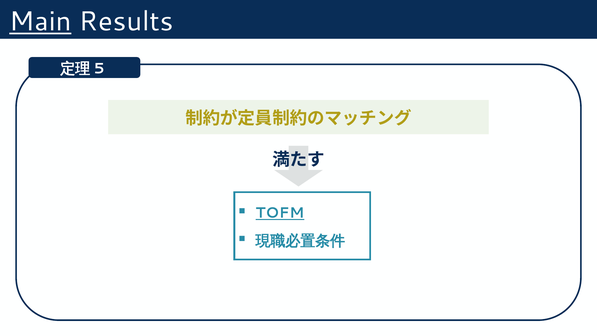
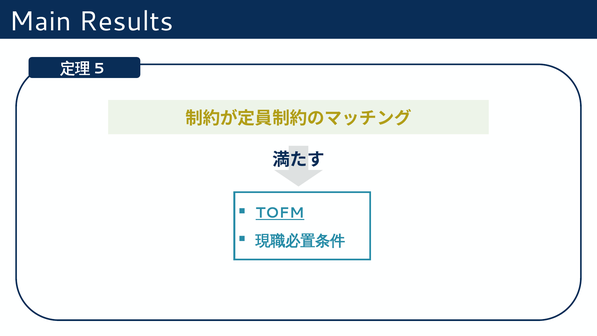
Main underline: present -> none (40, 22)
